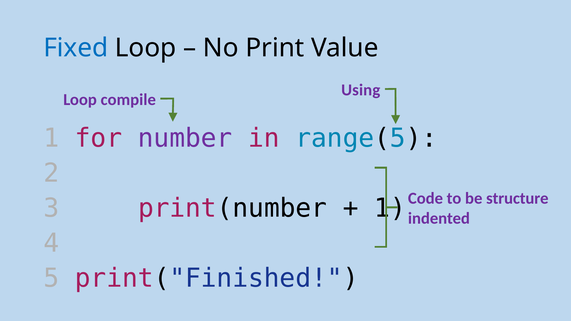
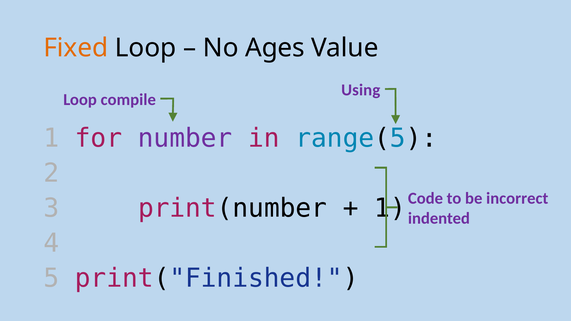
Fixed colour: blue -> orange (76, 48)
Print: Print -> Ages (275, 48)
structure: structure -> incorrect (517, 199)
